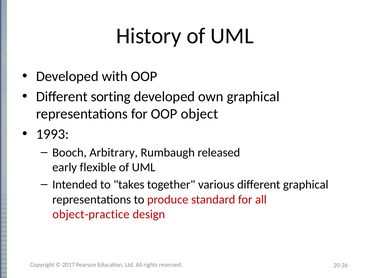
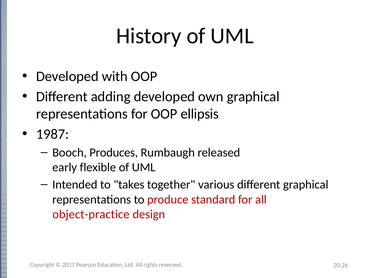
sorting: sorting -> adding (111, 96)
object: object -> ellipsis (200, 114)
1993: 1993 -> 1987 (53, 134)
Arbitrary: Arbitrary -> Produces (114, 152)
